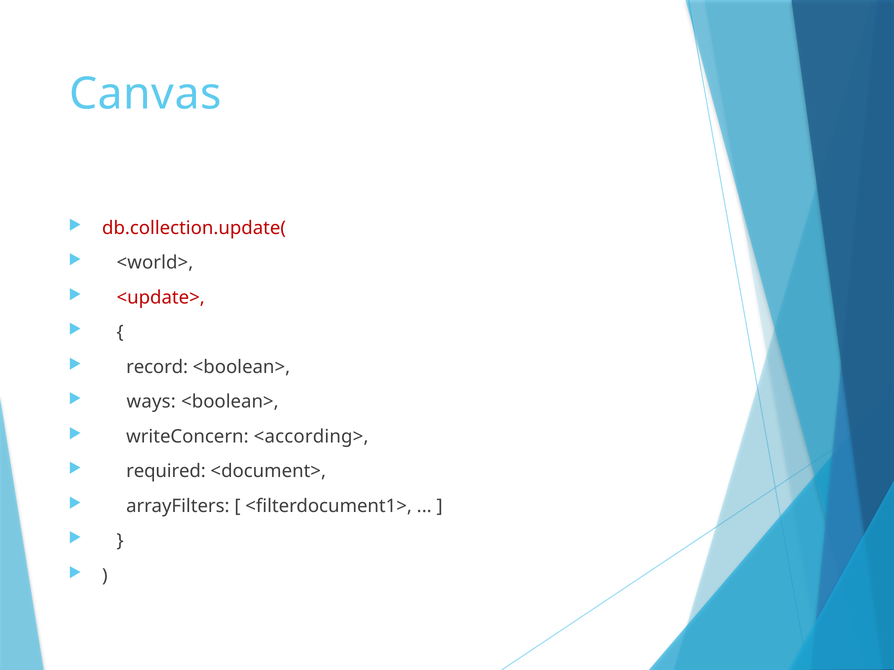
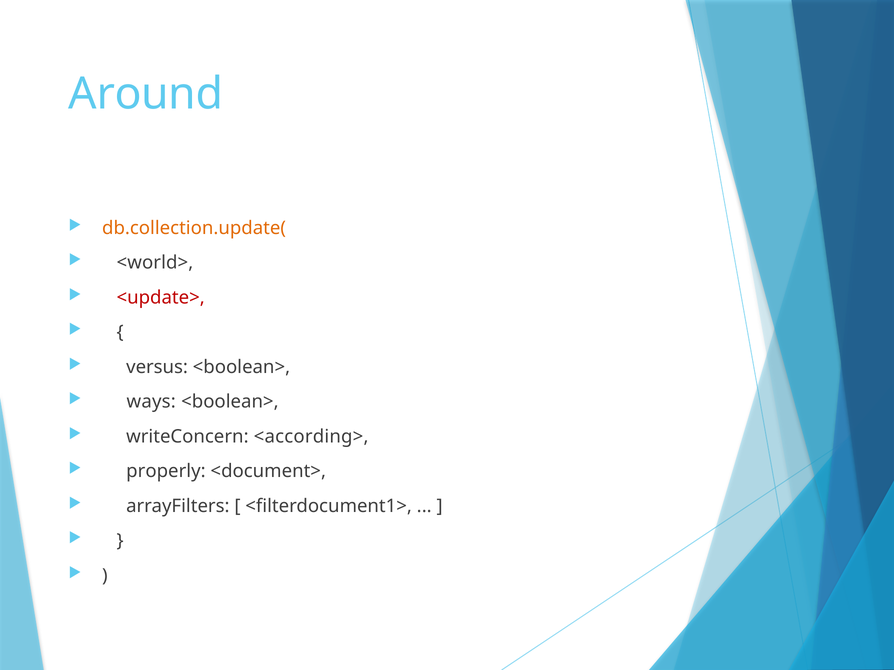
Canvas: Canvas -> Around (146, 94)
db.collection.update( colour: red -> orange (194, 228)
record: record -> versus (157, 367)
required: required -> properly (166, 472)
